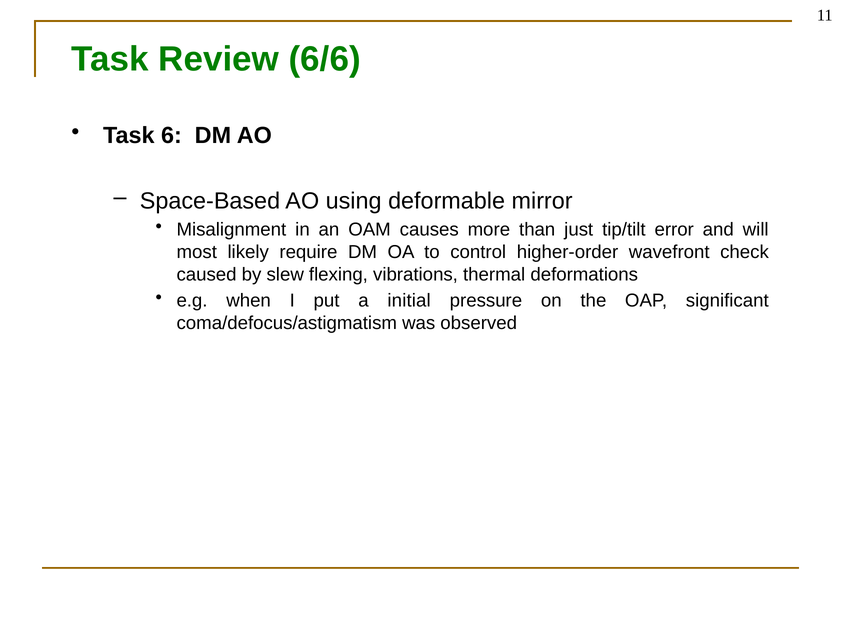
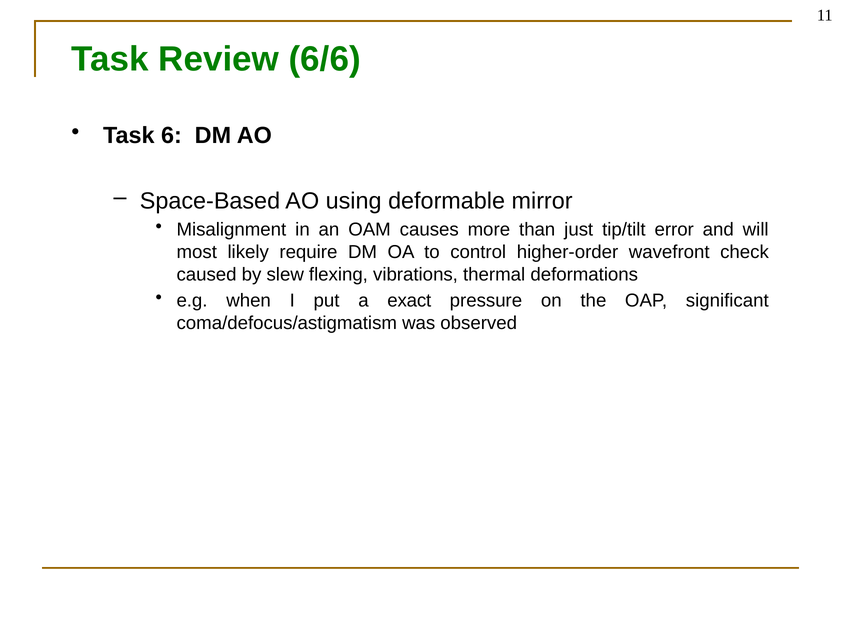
initial: initial -> exact (409, 301)
